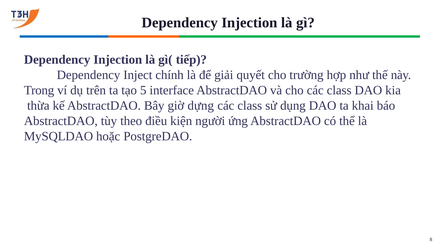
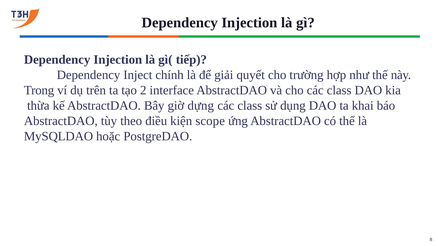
5: 5 -> 2 (143, 90)
người: người -> scope (210, 121)
